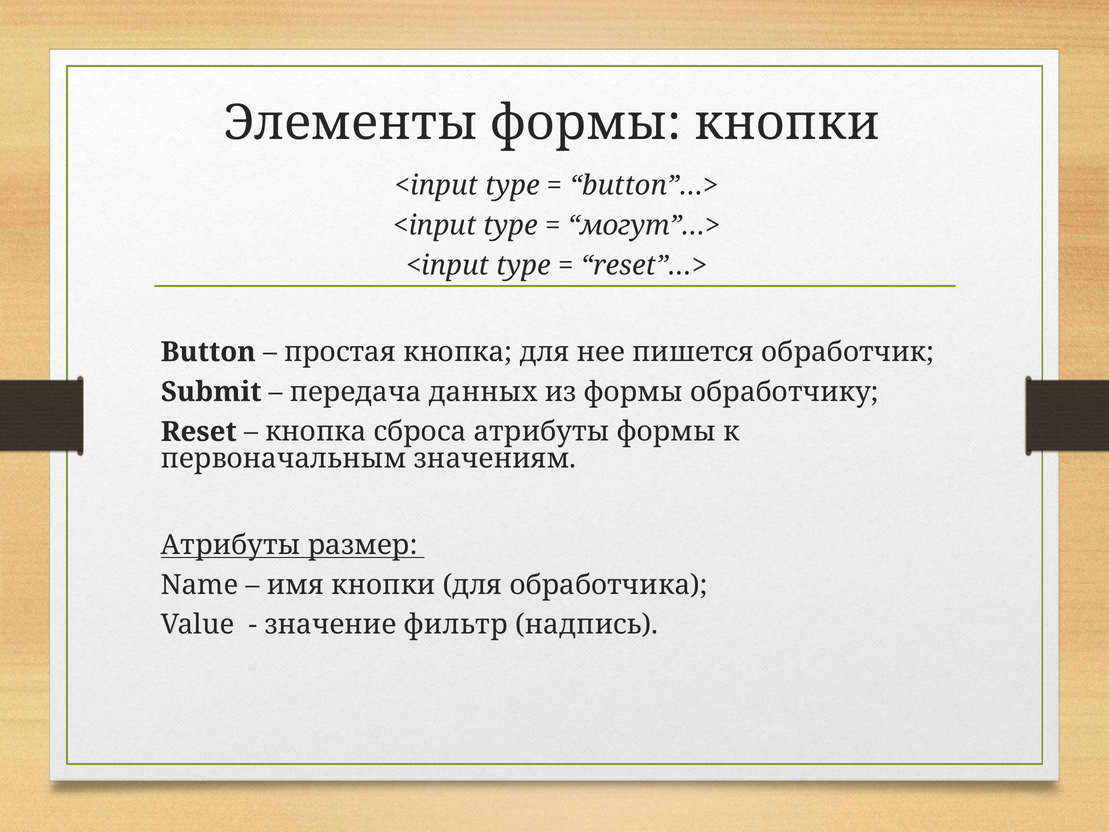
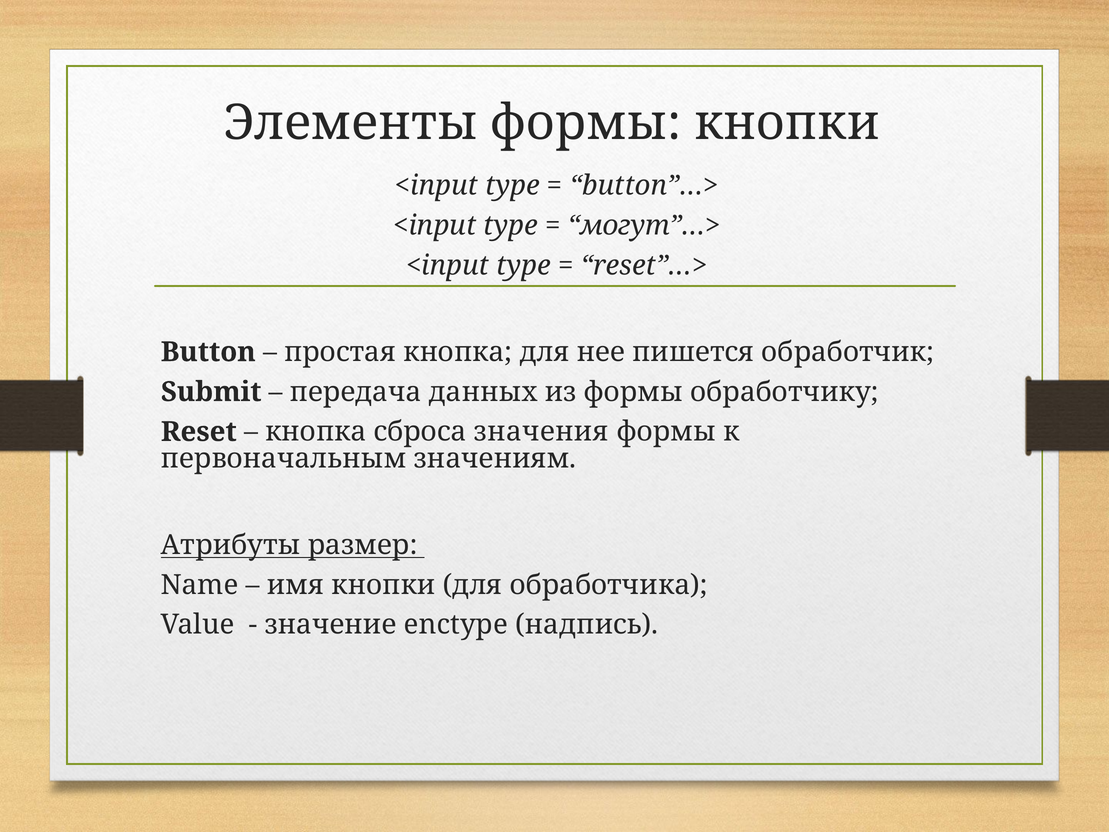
сброса атрибуты: атрибуты -> значения (541, 432)
фильтр: фильтр -> enctype (456, 625)
